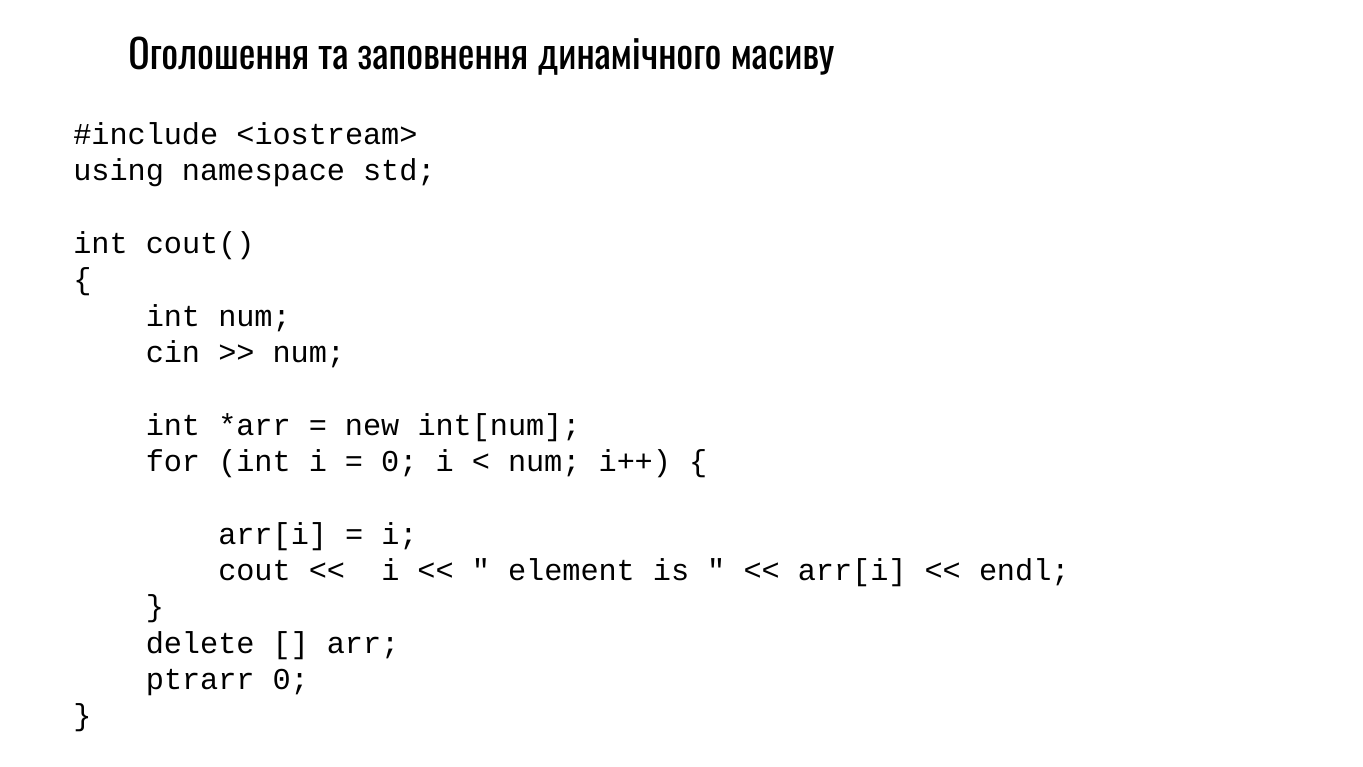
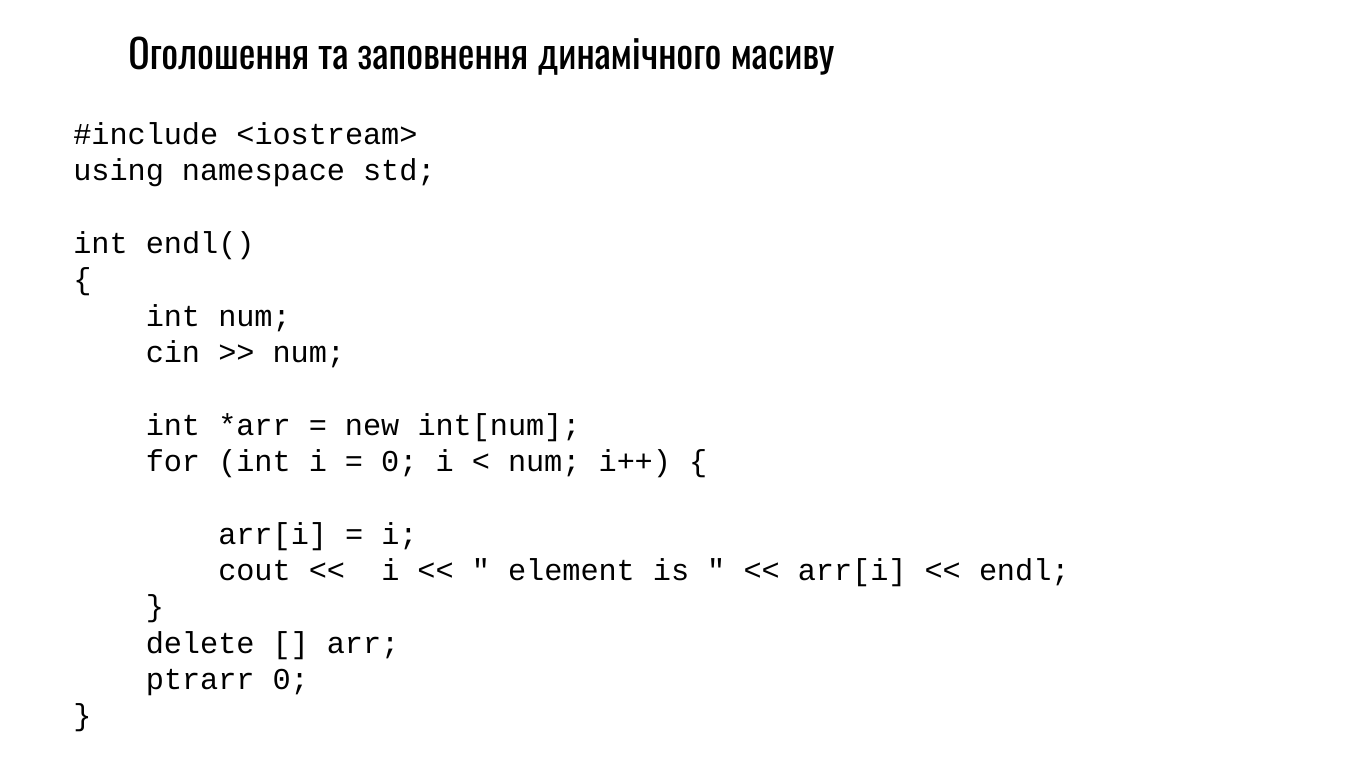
cout(: cout( -> endl( (200, 243)
